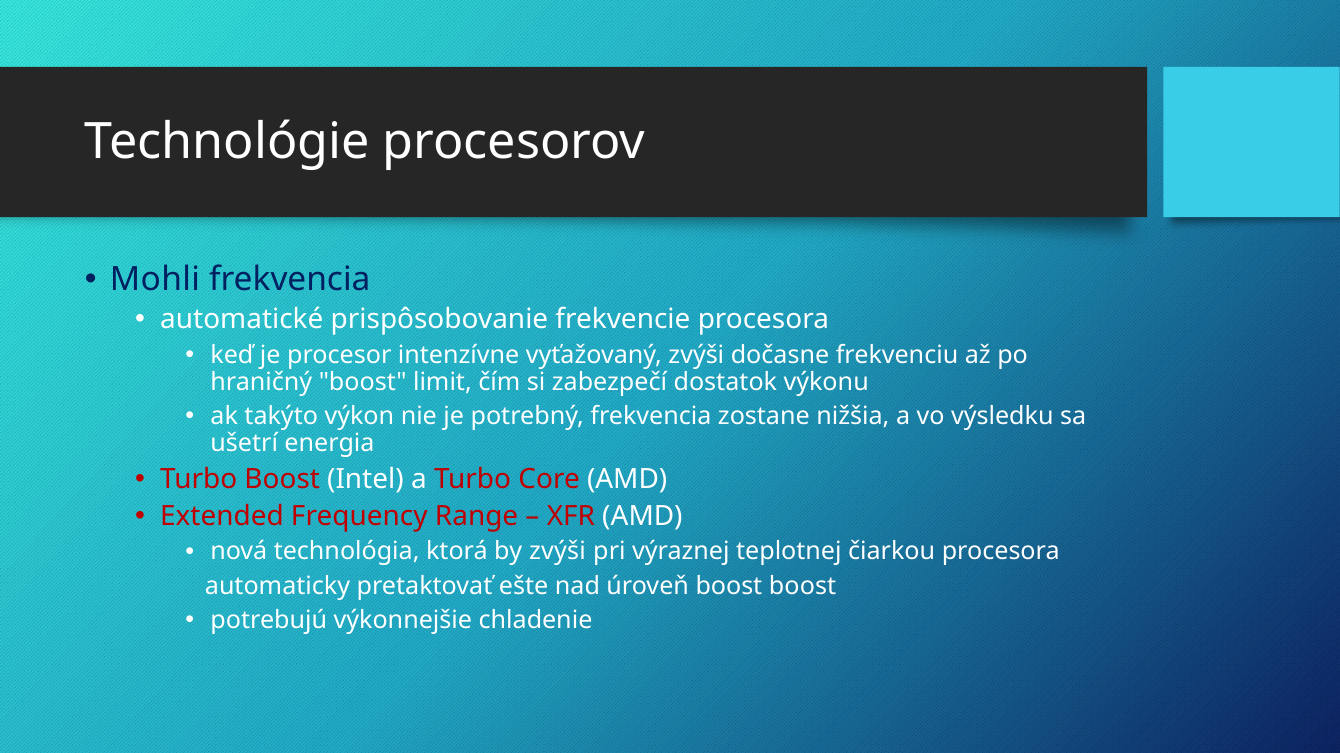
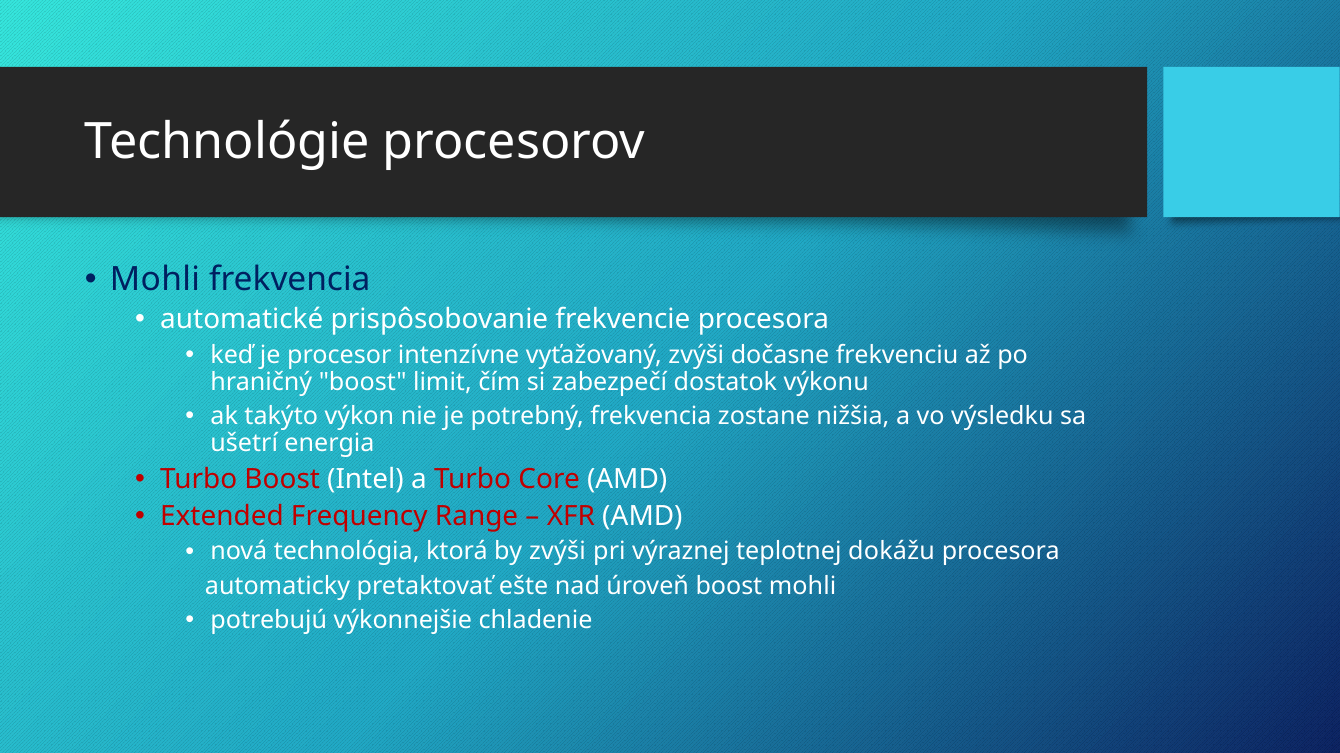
čiarkou: čiarkou -> dokážu (892, 552)
boost boost: boost -> mohli (803, 586)
